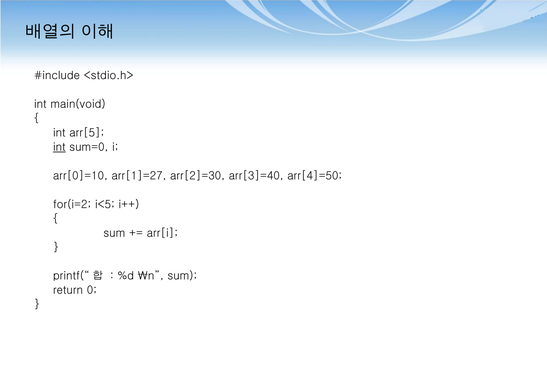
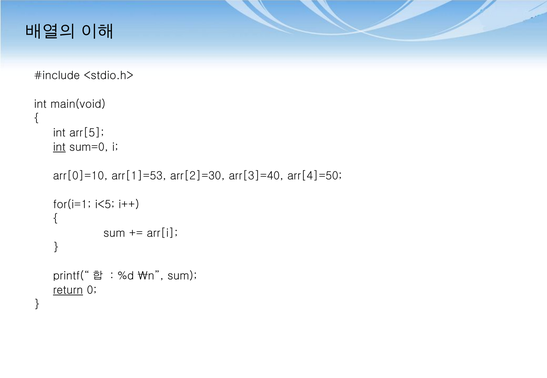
arr[1]=27: arr[1]=27 -> arr[1]=53 (139, 176)
for(i=2: for(i=2 -> for(i=1 (72, 205)
return underline: none -> present (68, 291)
